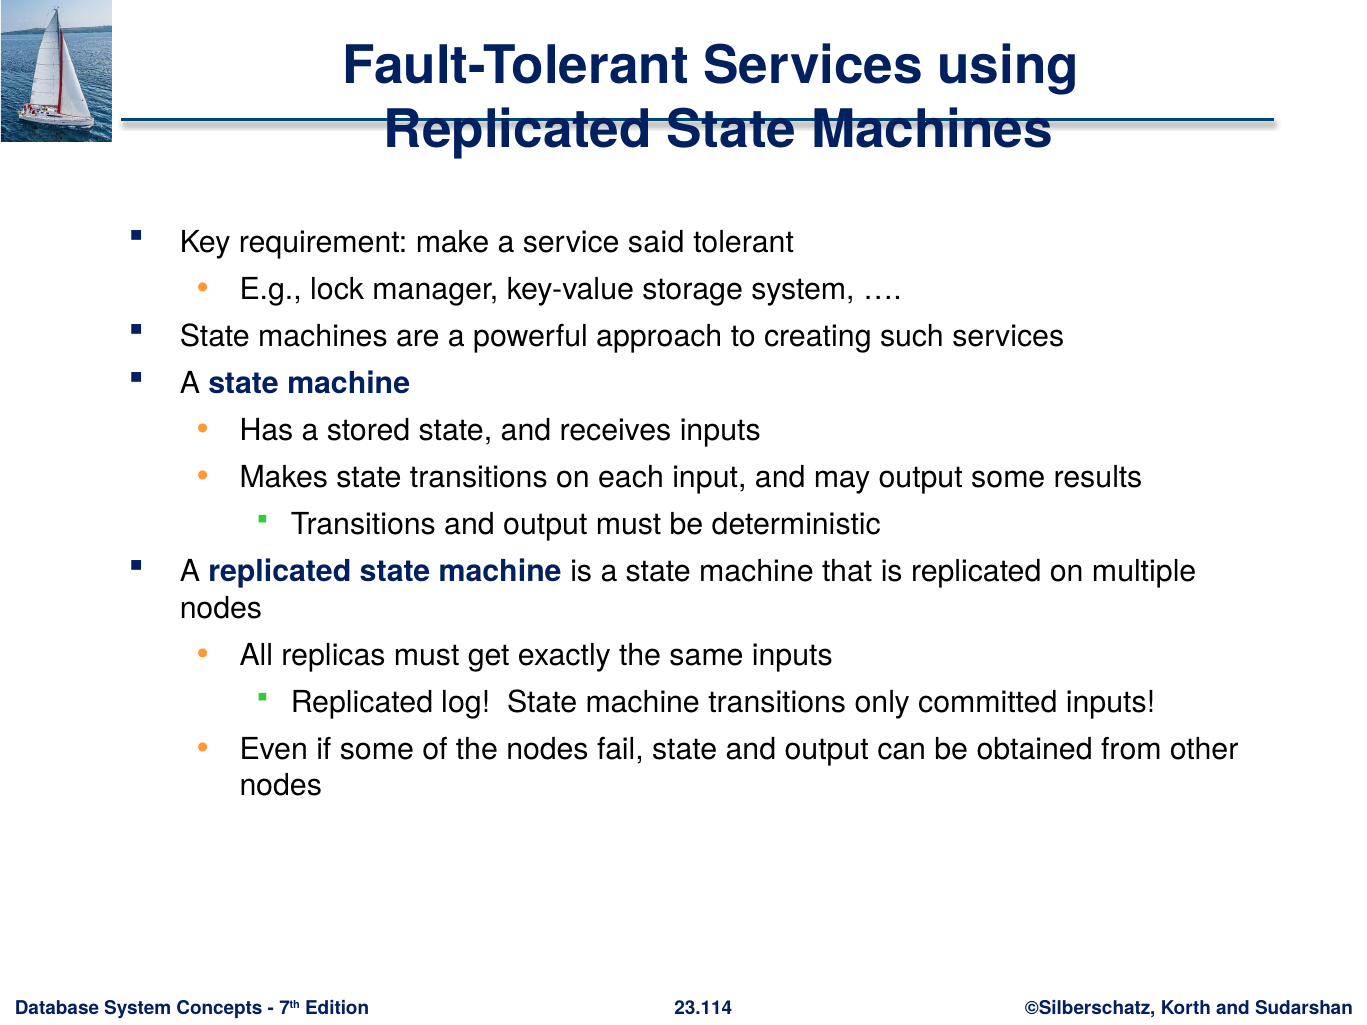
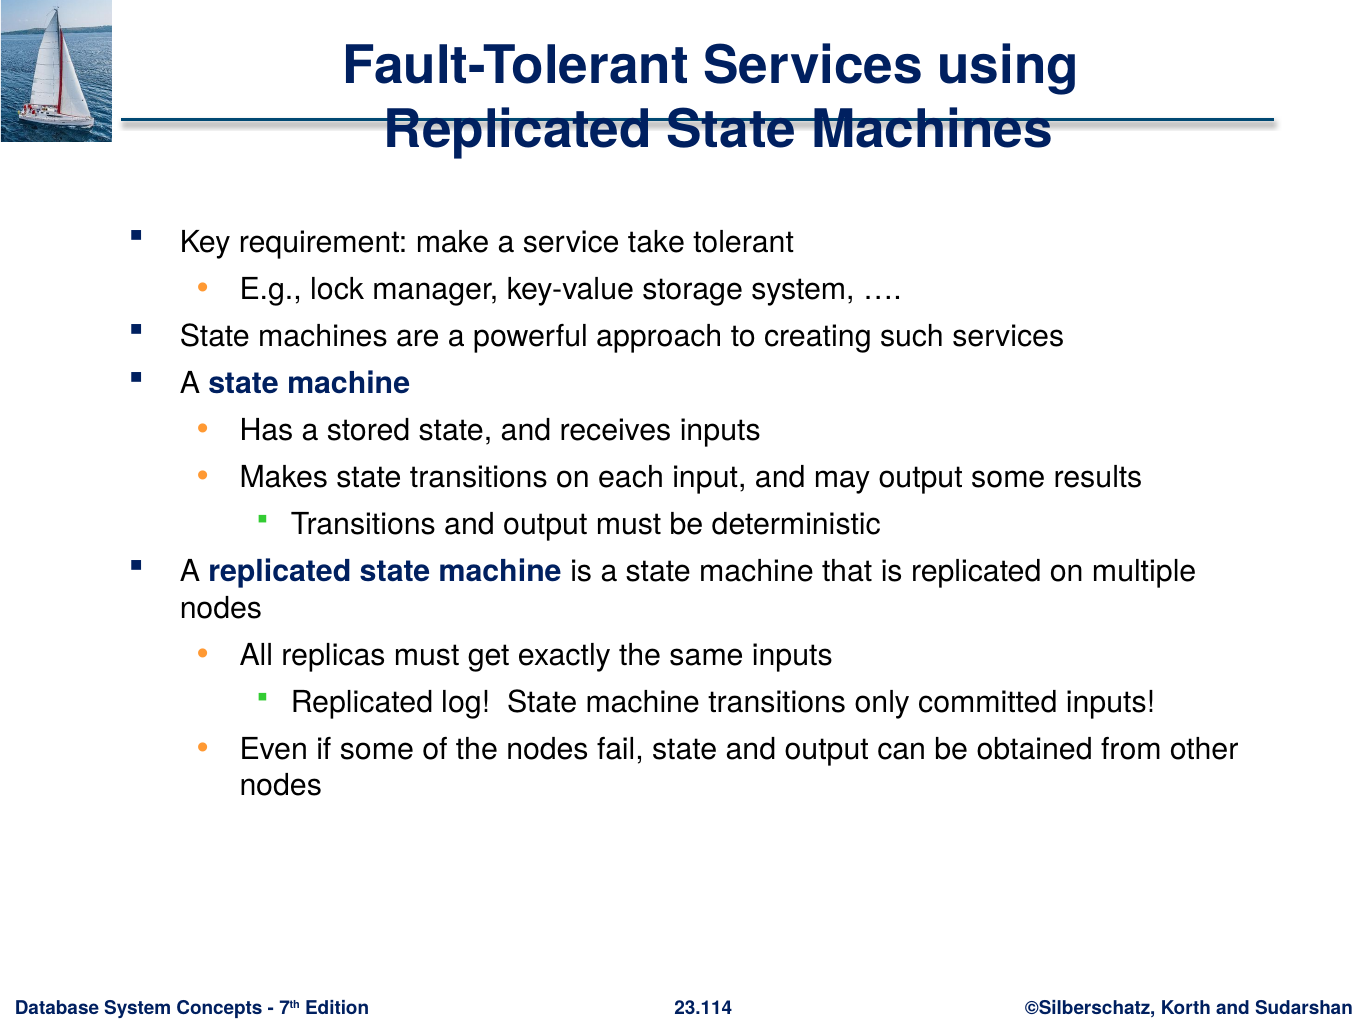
said: said -> take (656, 242)
